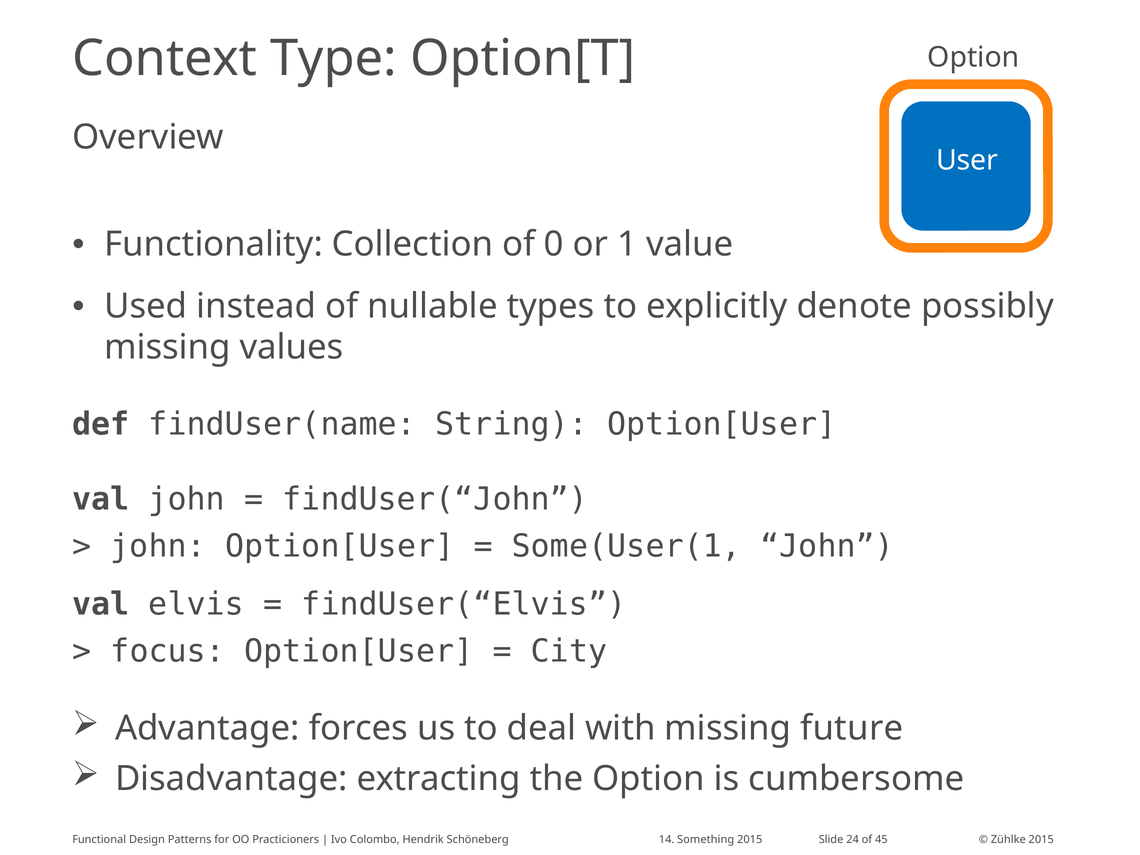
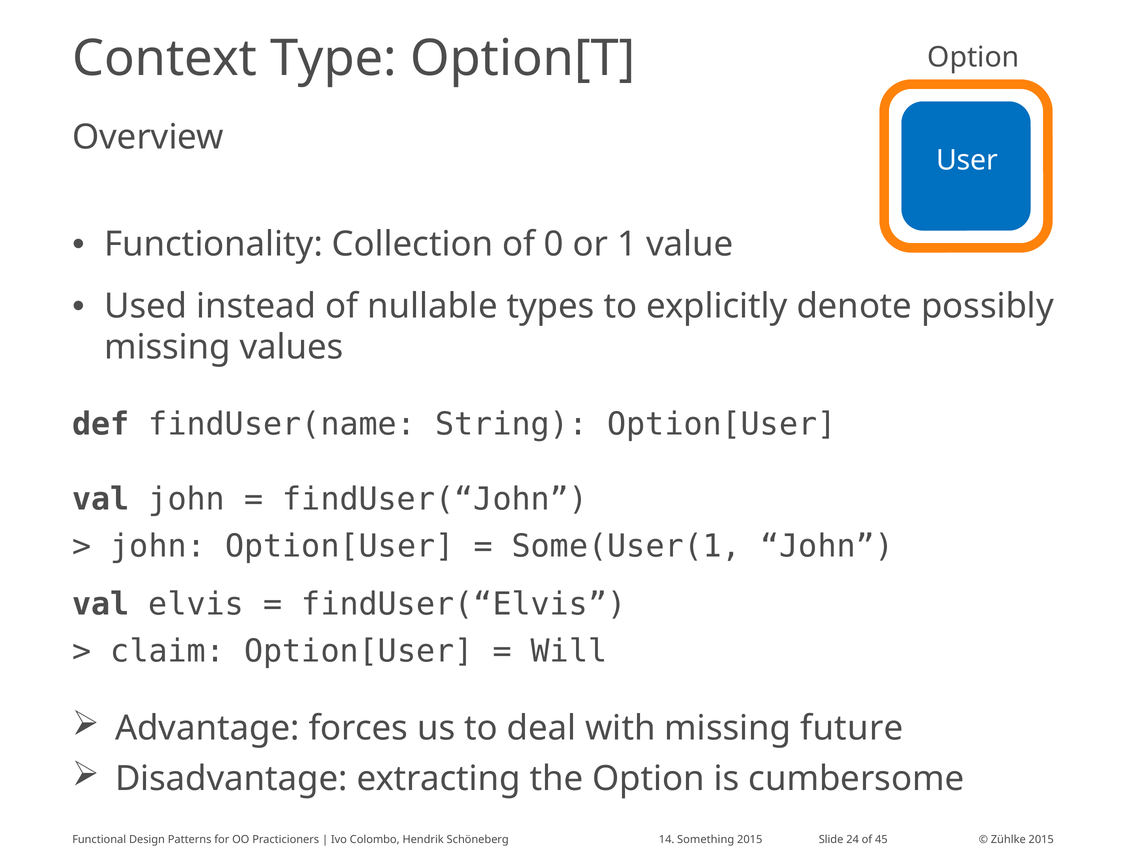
focus: focus -> claim (168, 651)
City: City -> Will (569, 651)
